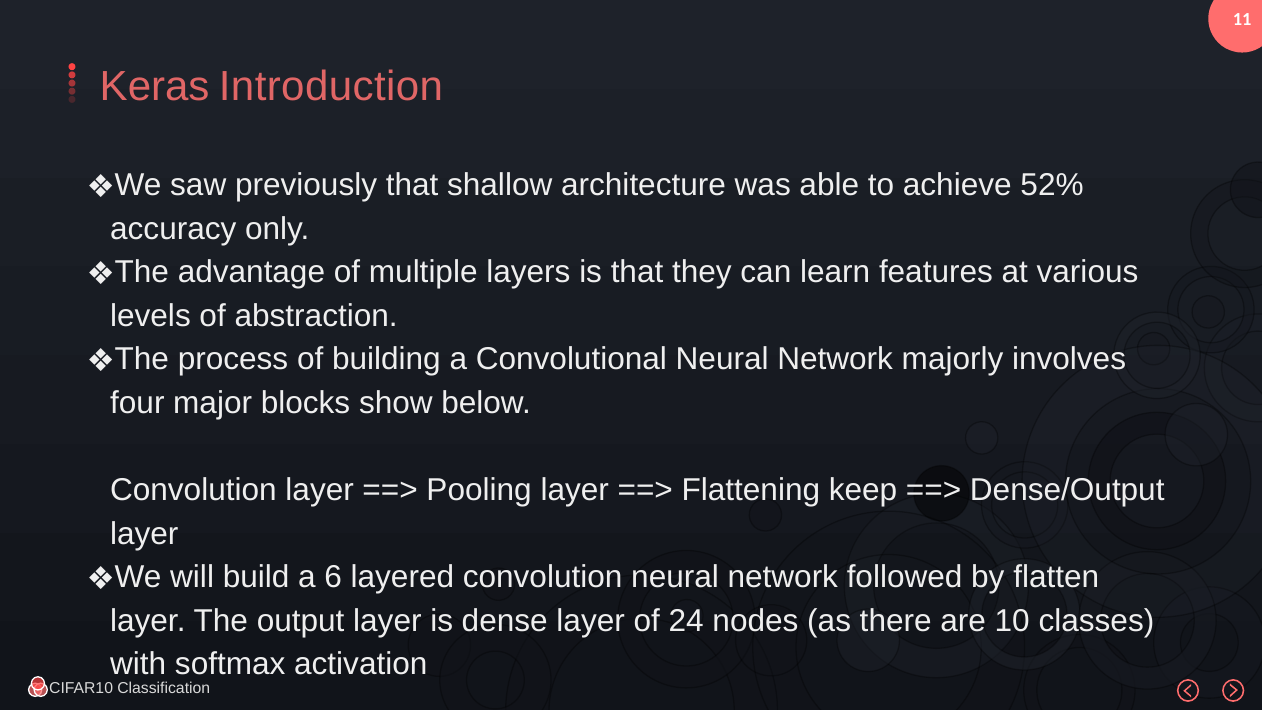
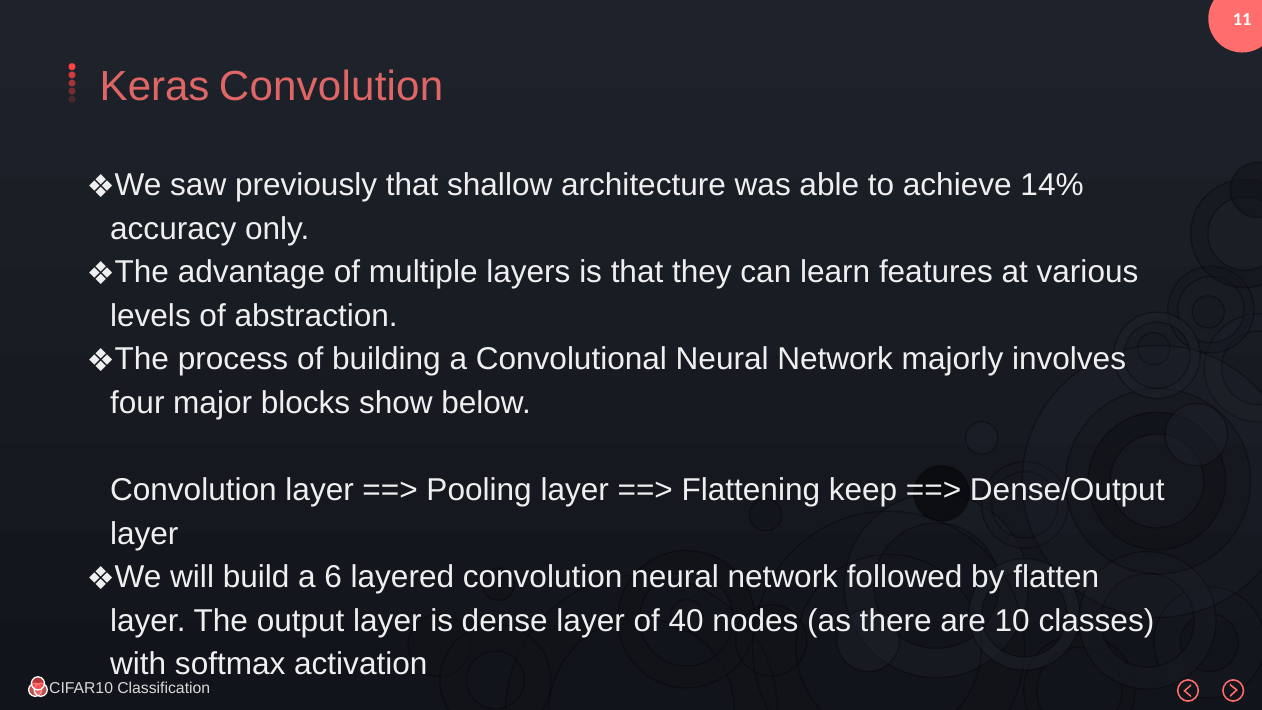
Keras Introduction: Introduction -> Convolution (331, 87)
52%: 52% -> 14% (1052, 185)
24: 24 -> 40 (686, 621)
